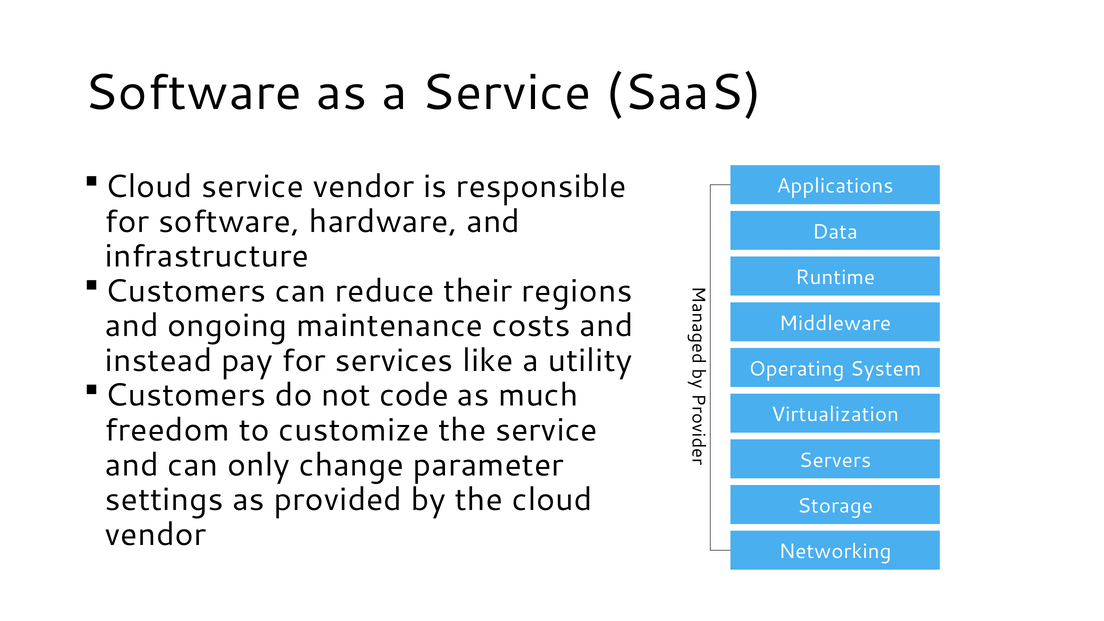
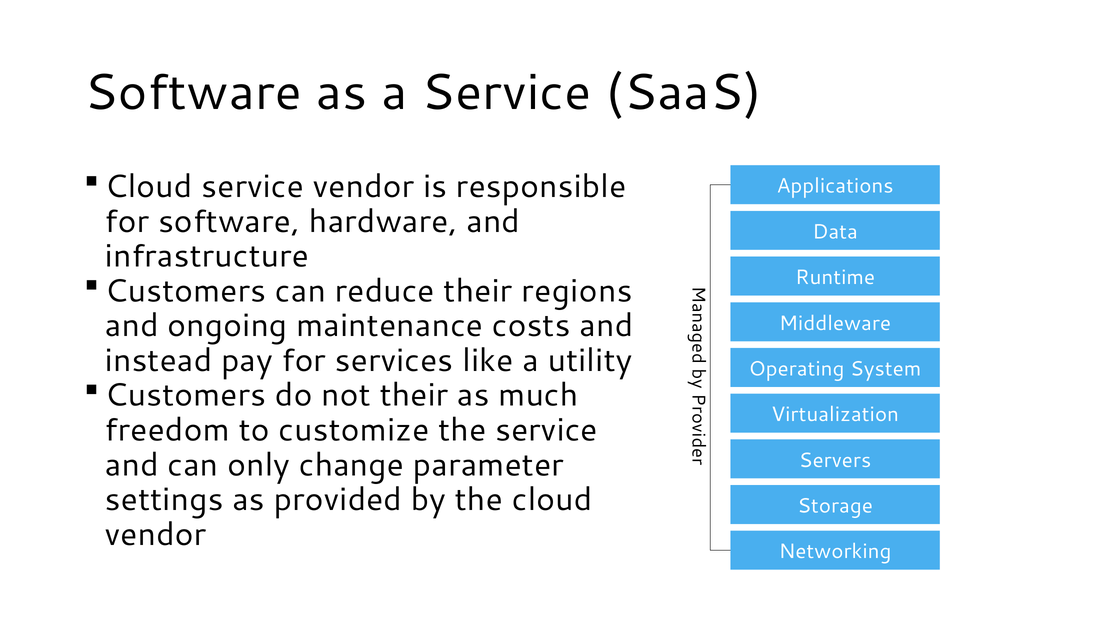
not code: code -> their (414, 395)
